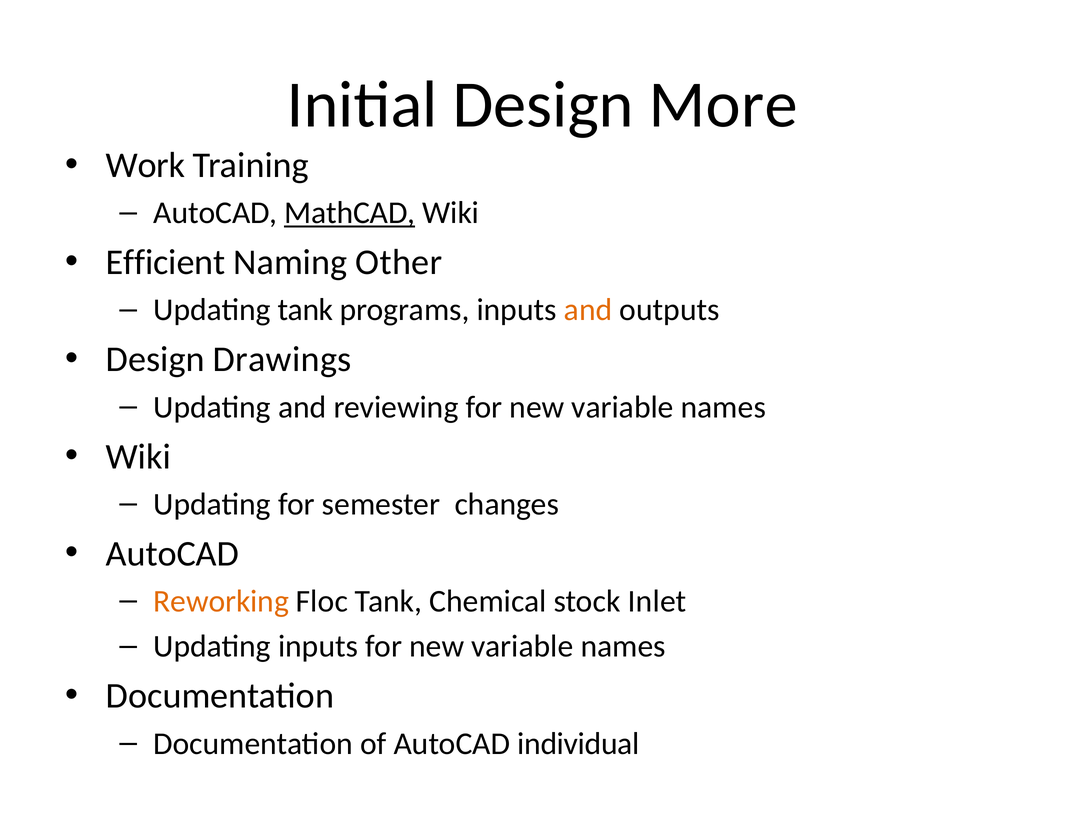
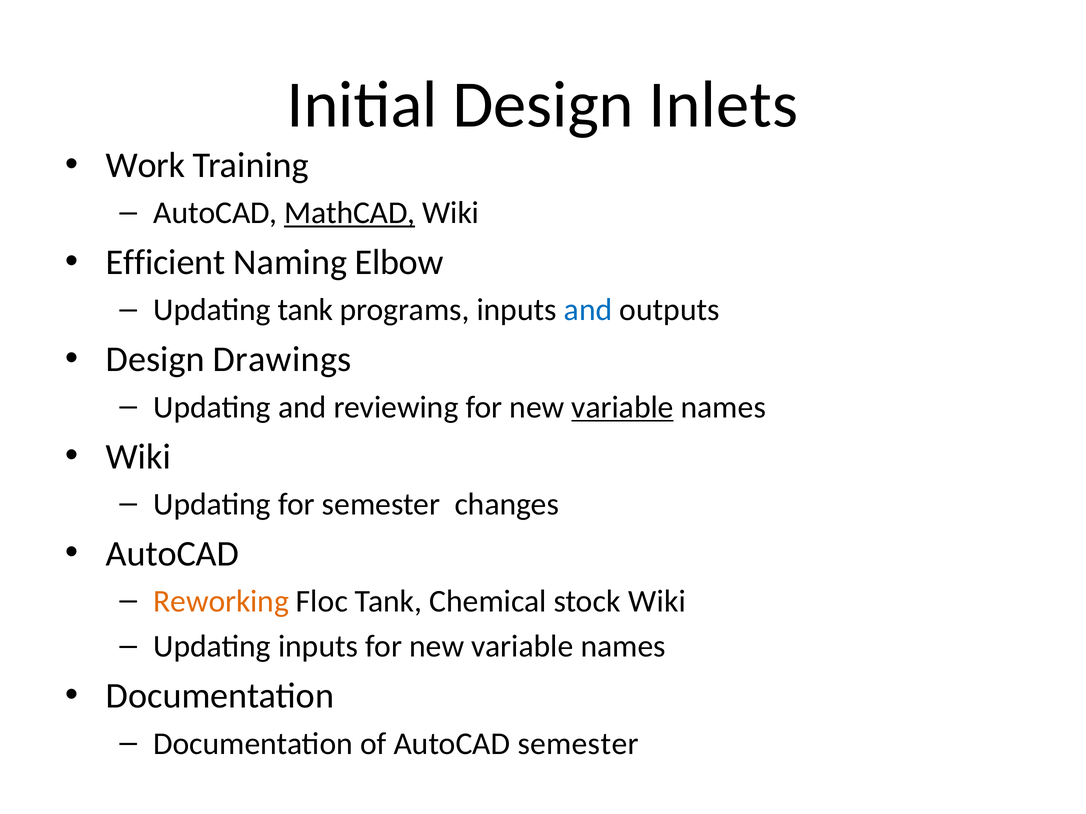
More: More -> Inlets (723, 105)
Other: Other -> Elbow (399, 263)
and colour: orange -> blue (588, 310)
variable underline: none -> present (623, 407)
stock Inlet: Inlet -> Wiki (657, 602)
AutoCAD individual: individual -> semester (578, 744)
